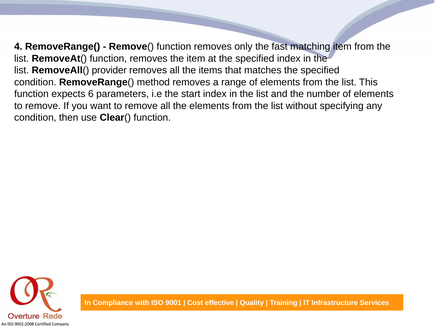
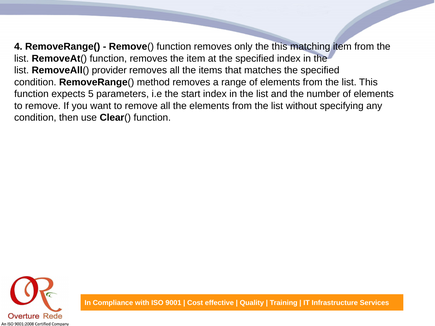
the fast: fast -> this (280, 47)
6: 6 -> 5 (91, 94)
